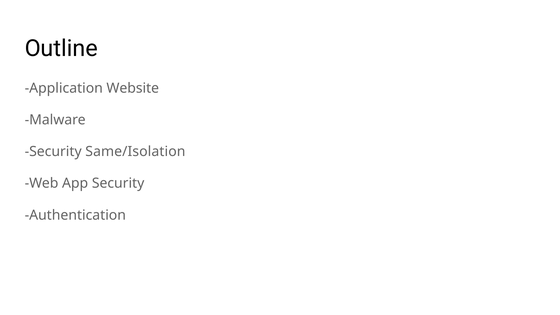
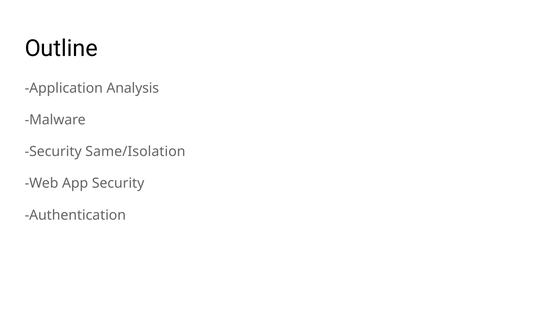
Website: Website -> Analysis (133, 88)
